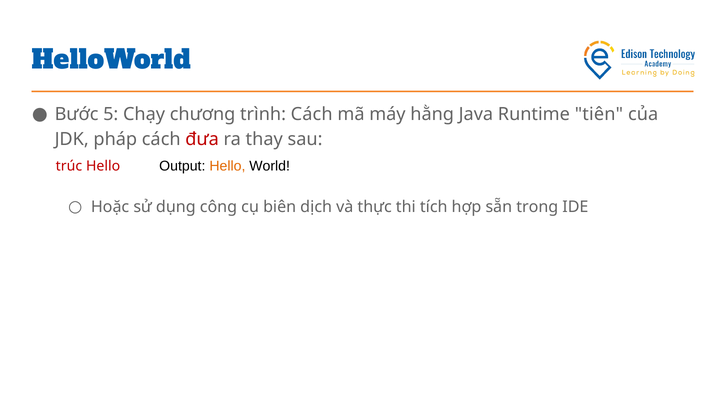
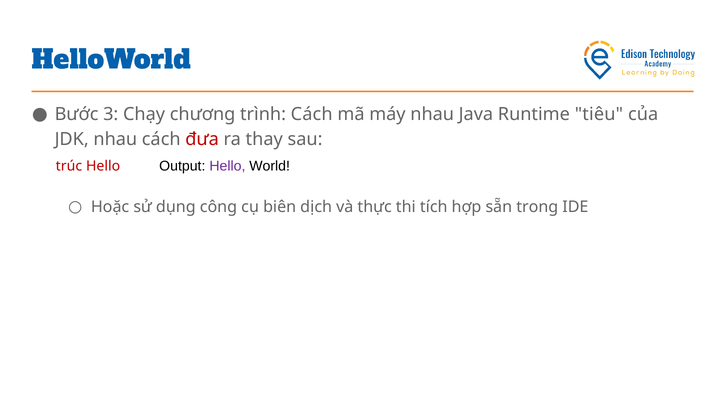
5: 5 -> 3 (111, 114)
máy hằng: hằng -> nhau (432, 114)
tiên: tiên -> tiêu (599, 114)
JDK pháp: pháp -> nhau (115, 139)
Hello colour: orange -> purple (227, 166)
